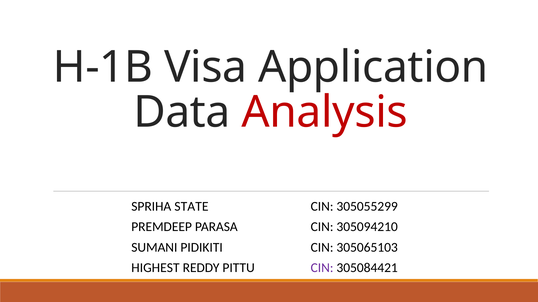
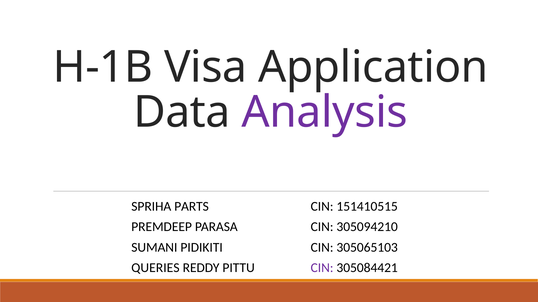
Analysis colour: red -> purple (325, 112)
STATE: STATE -> PARTS (192, 207)
305055299: 305055299 -> 151410515 (367, 207)
HIGHEST: HIGHEST -> QUERIES (155, 268)
